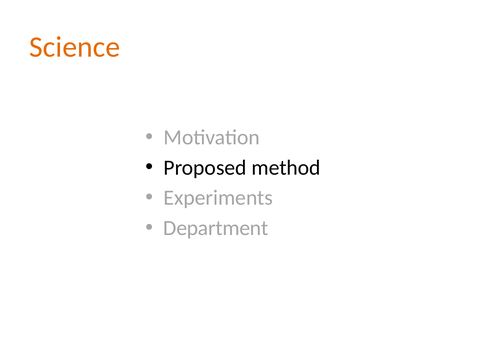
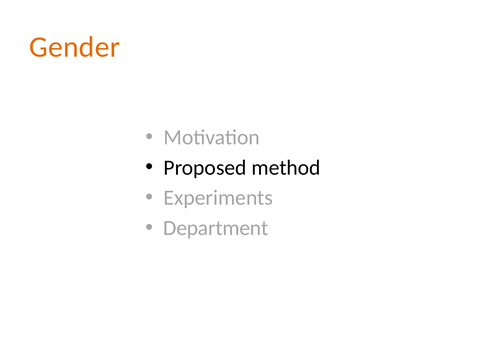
Science: Science -> Gender (75, 47)
